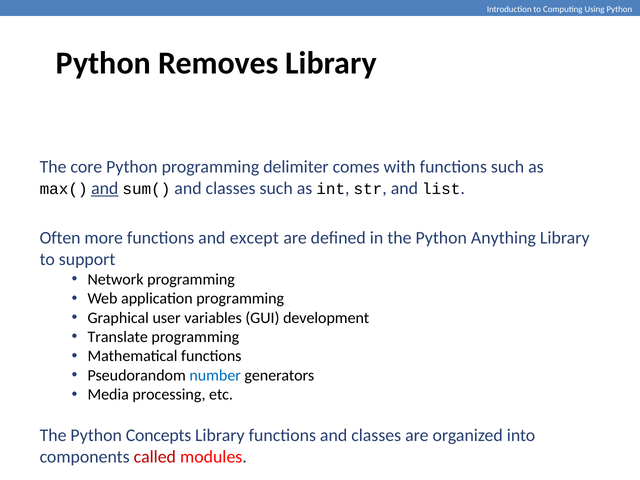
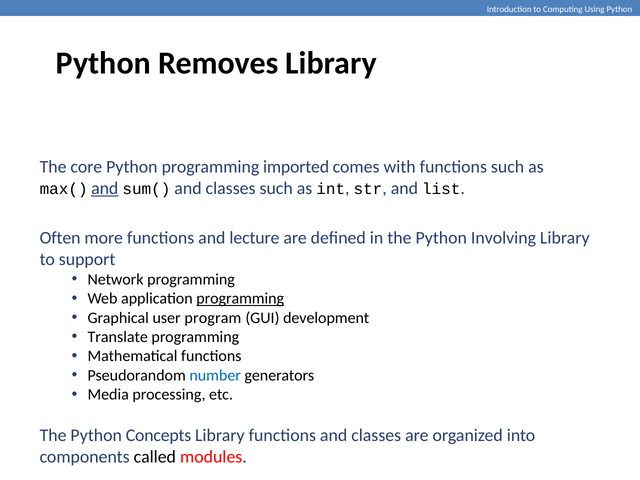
delimiter: delimiter -> imported (296, 167)
except: except -> lecture (254, 238)
Anything: Anything -> Involving (503, 238)
programming underline: none -> present (240, 299)
variables: variables -> program (213, 318)
called colour: red -> black (155, 457)
